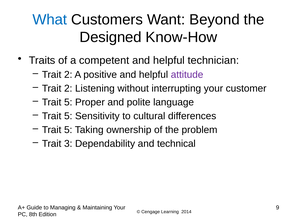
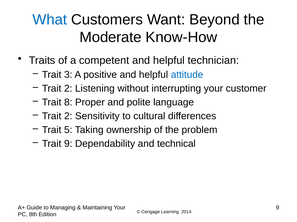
Designed: Designed -> Moderate (111, 37)
2: 2 -> 3 (68, 75)
attitude colour: purple -> blue (187, 75)
5: 5 -> 8 (68, 103)
5: 5 -> 2 (68, 117)
Trait 3: 3 -> 9 (68, 144)
